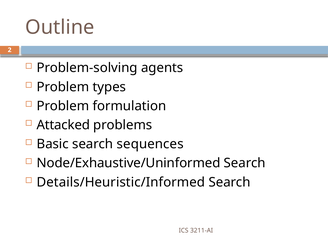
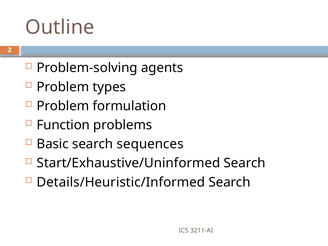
Attacked: Attacked -> Function (63, 125)
Node/Exhaustive/Uninformed: Node/Exhaustive/Uninformed -> Start/Exhaustive/Uninformed (128, 163)
